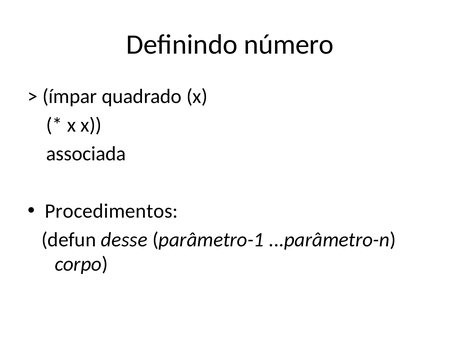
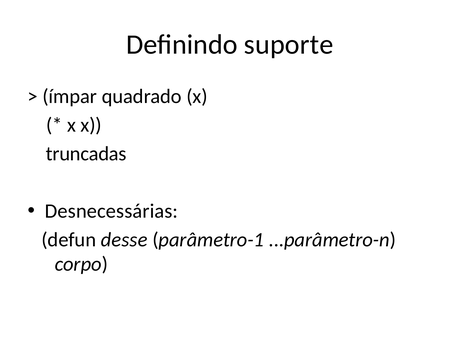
número: número -> suporte (289, 45)
associada: associada -> truncadas (86, 154)
Procedimentos: Procedimentos -> Desnecessárias (111, 211)
